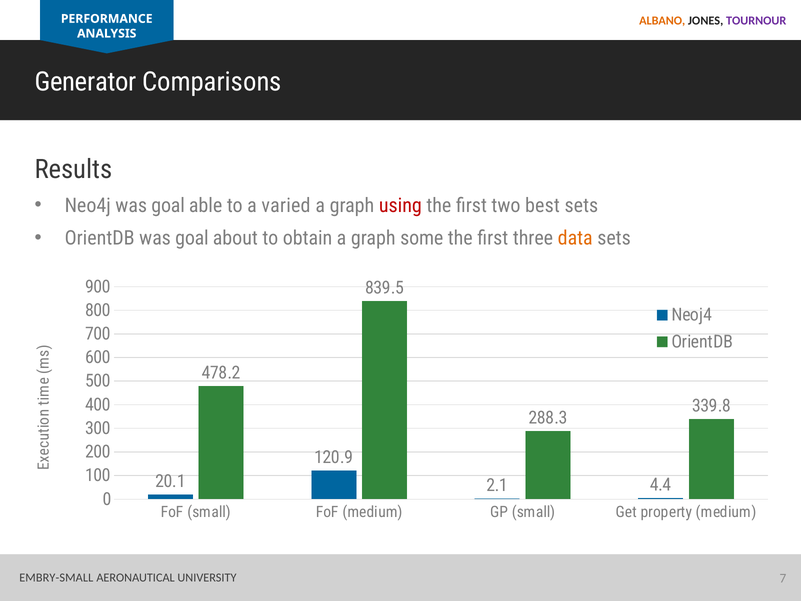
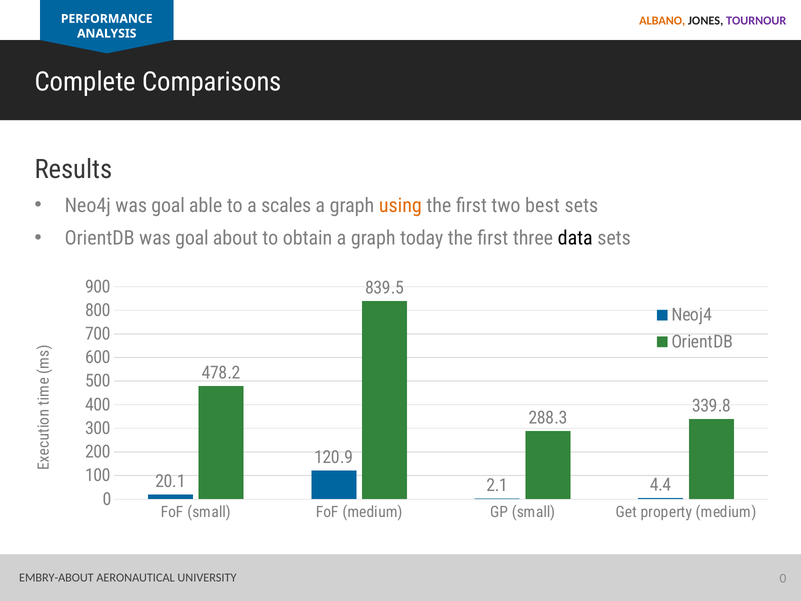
Generator: Generator -> Complete (85, 82)
varied: varied -> scales (286, 205)
using colour: red -> orange (400, 205)
some: some -> today (422, 238)
data colour: orange -> black (575, 238)
EMBRY-SMALL: EMBRY-SMALL -> EMBRY-ABOUT (56, 577)
UNIVERSITY 7: 7 -> 0 (783, 578)
